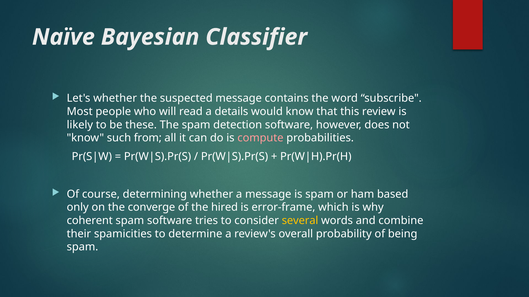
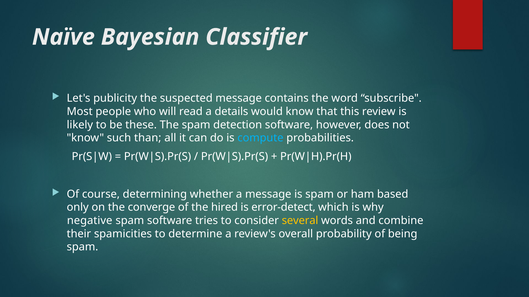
Let's whether: whether -> publicity (115, 98)
from: from -> than (148, 138)
compute colour: pink -> light blue (260, 138)
error-frame: error-frame -> error-detect (283, 208)
coherent: coherent -> negative (90, 221)
